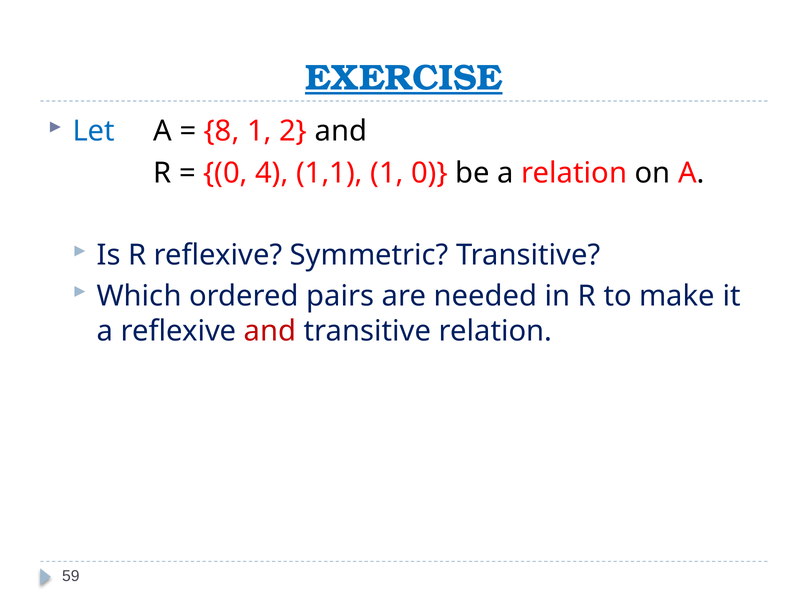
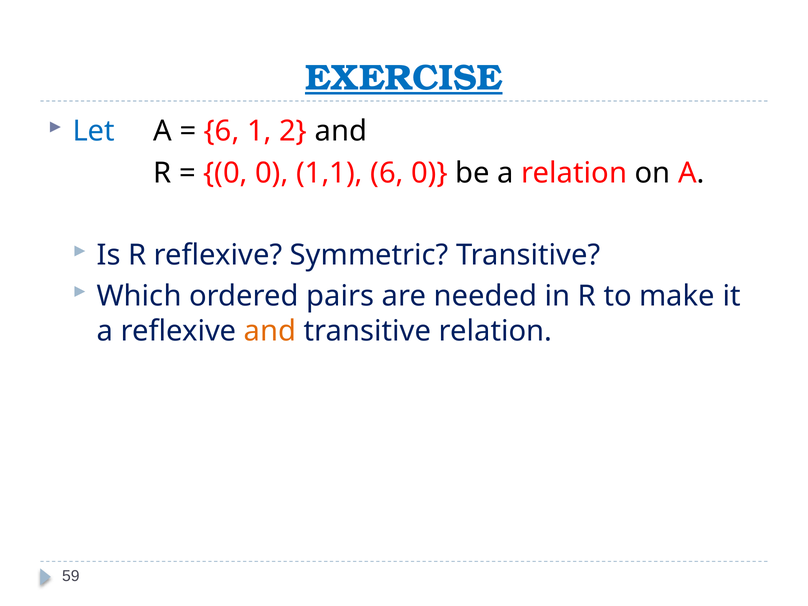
8: 8 -> 6 (222, 131)
0 4: 4 -> 0 (272, 173)
1,1 1: 1 -> 6 (387, 173)
and colour: red -> orange (270, 331)
